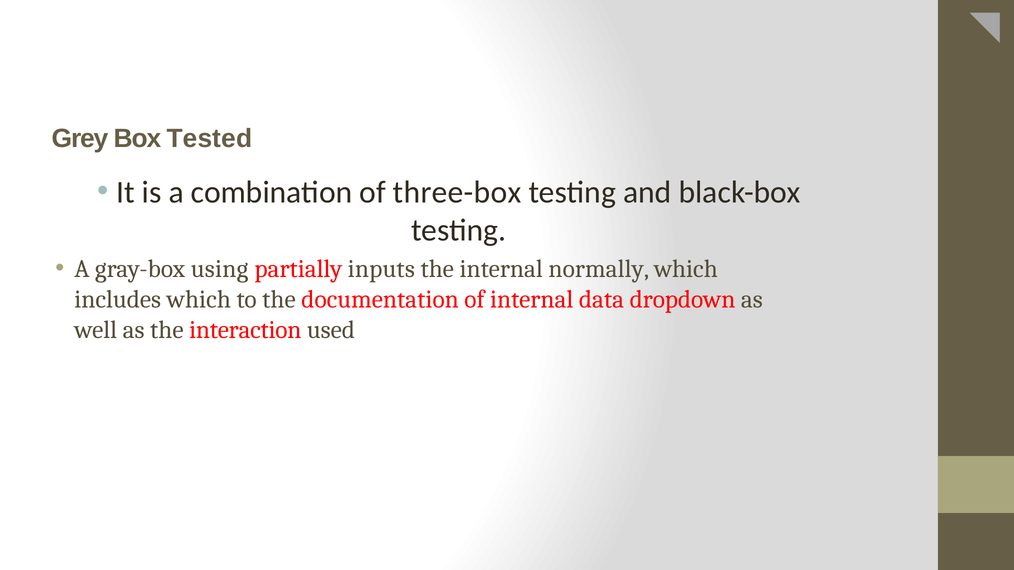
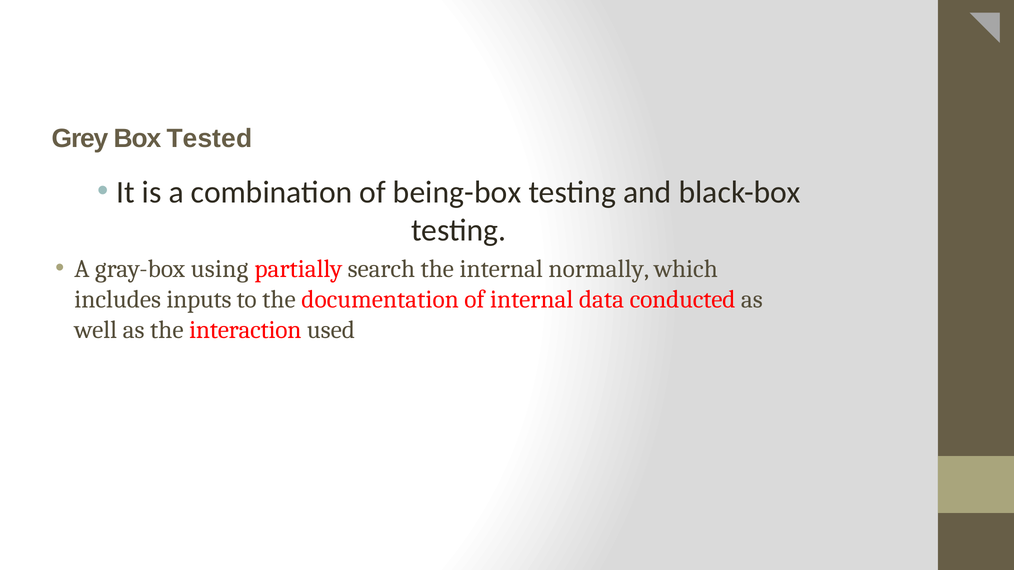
three-box: three-box -> being-box (457, 192)
inputs: inputs -> search (381, 269)
includes which: which -> inputs (199, 300)
dropdown: dropdown -> conducted (683, 300)
